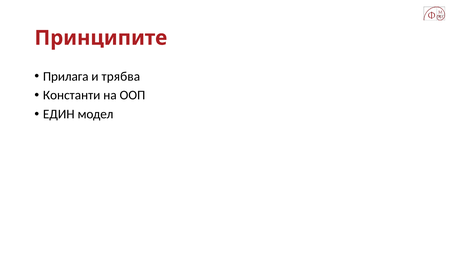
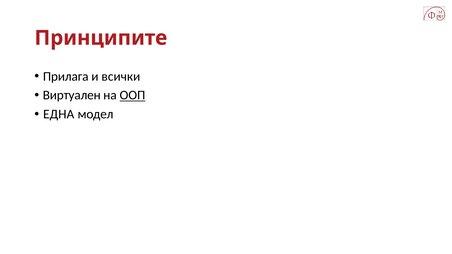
трябва: трябва -> всички (121, 76)
Константи: Константи -> Виртуален (72, 95)
ООП underline: none -> present (132, 95)
ЕДИН: ЕДИН -> ЕДНА (59, 114)
